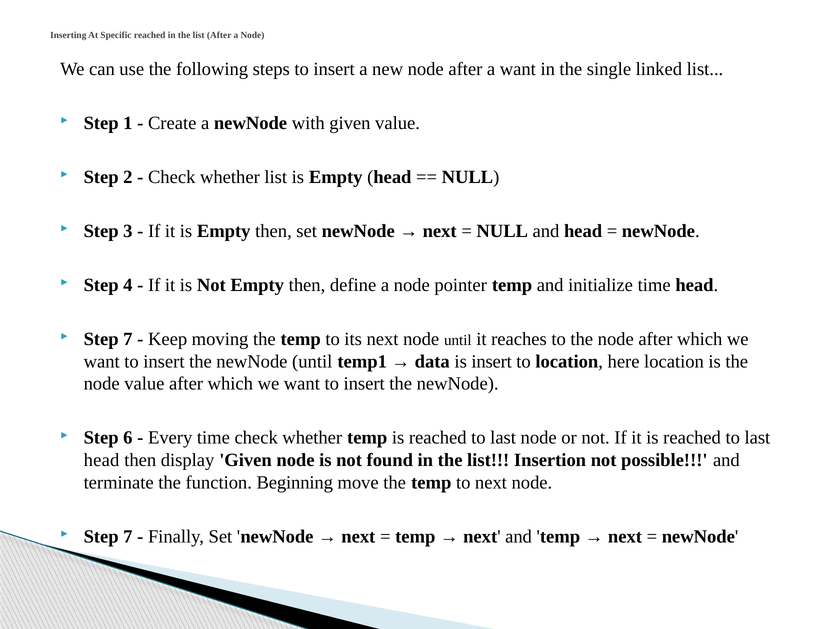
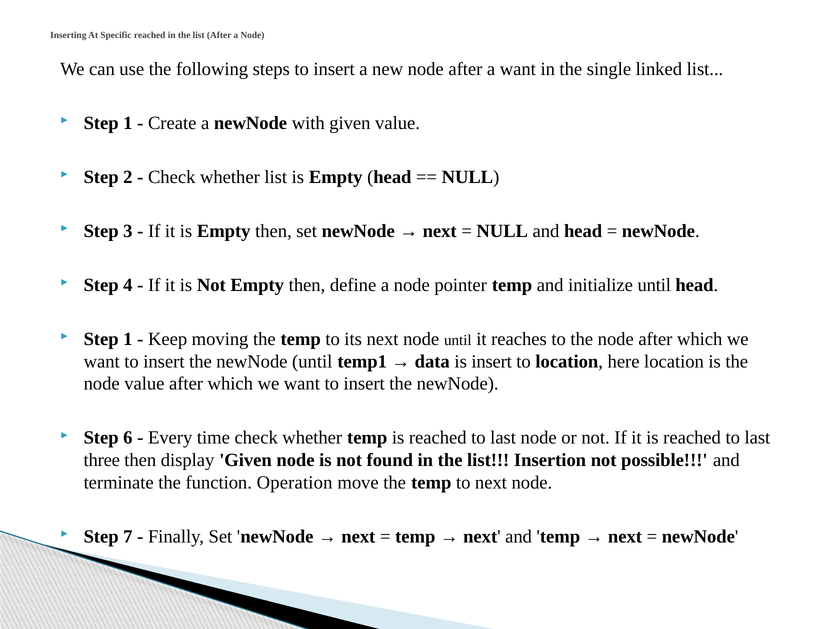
initialize time: time -> until (654, 285)
7: 7 -> 1 (128, 339)
head: head -> three (102, 460)
Beginning: Beginning -> Operation (295, 482)
